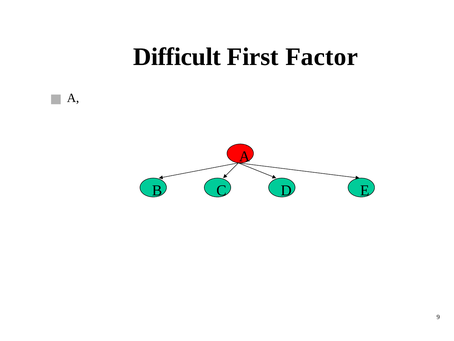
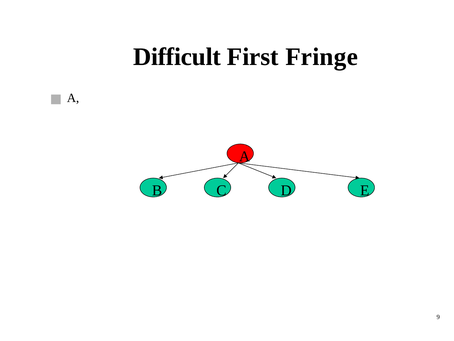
Factor: Factor -> Fringe (322, 57)
